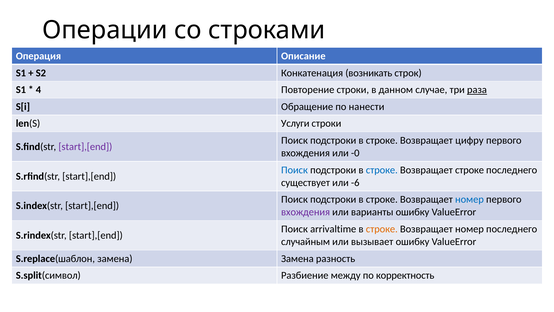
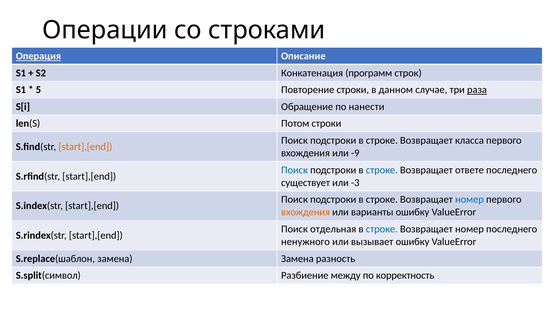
Операция underline: none -> present (38, 56)
возникать: возникать -> программ (369, 73)
4: 4 -> 5 (38, 90)
Услуги: Услуги -> Потом (295, 123)
цифру: цифру -> класса (469, 140)
start],[end colour: purple -> orange (85, 147)
-0: -0 -> -9 (355, 153)
Возвращает строке: строке -> ответе (469, 170)
-6: -6 -> -3 (355, 182)
вхождения colour: purple -> orange (306, 212)
arrivaltime: arrivaltime -> отдельная (333, 229)
строке colour: orange -> blue (382, 229)
случайным: случайным -> ненужного (305, 241)
